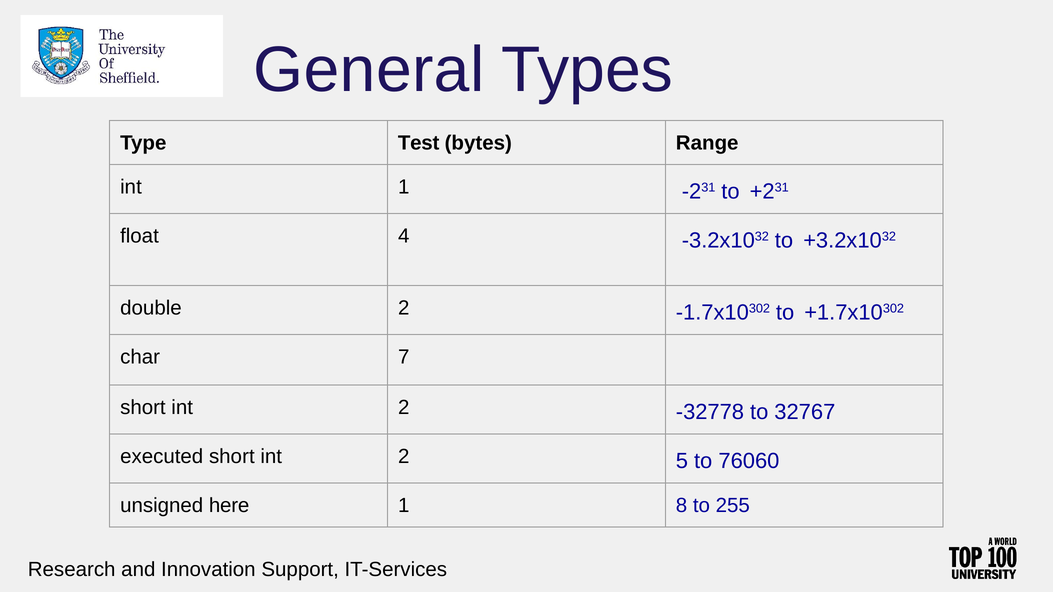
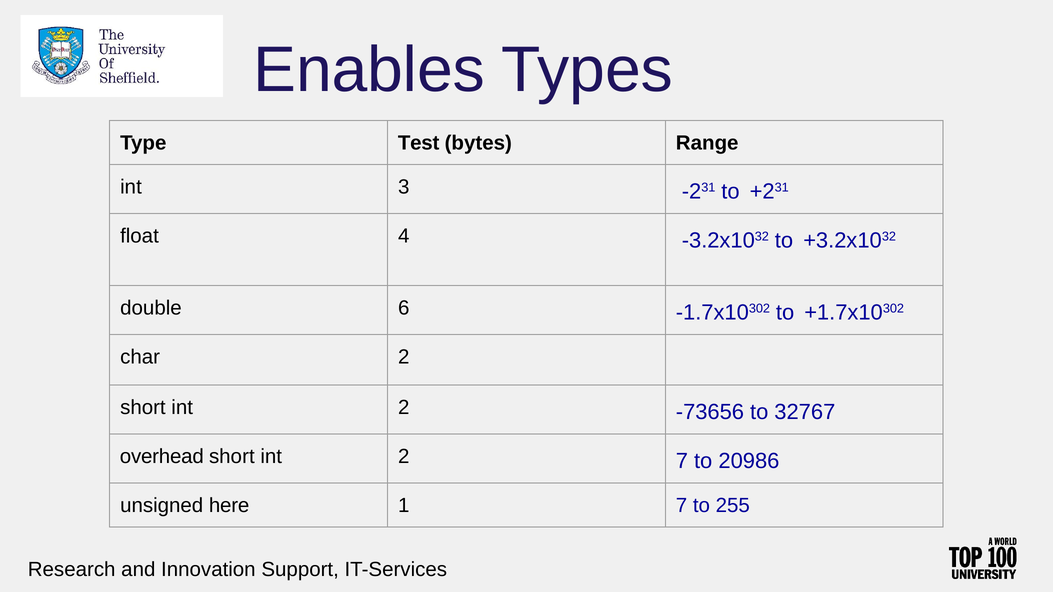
General: General -> Enables (369, 70)
int 1: 1 -> 3 (404, 187)
double 2: 2 -> 6 (404, 308)
char 7: 7 -> 2 (404, 357)
-32778: -32778 -> -73656 (710, 412)
executed: executed -> overhead (162, 457)
2 5: 5 -> 7 (682, 461)
76060: 76060 -> 20986 (749, 461)
1 8: 8 -> 7 (682, 506)
